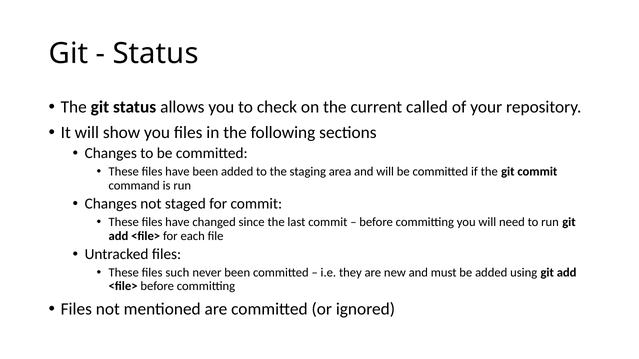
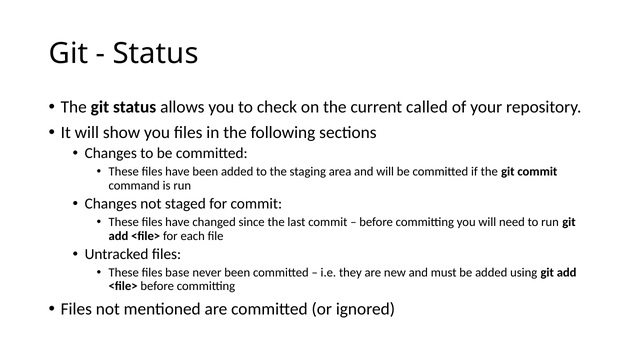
such: such -> base (177, 273)
